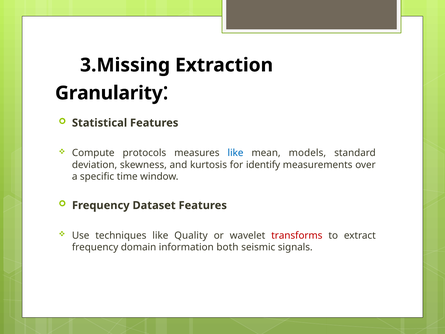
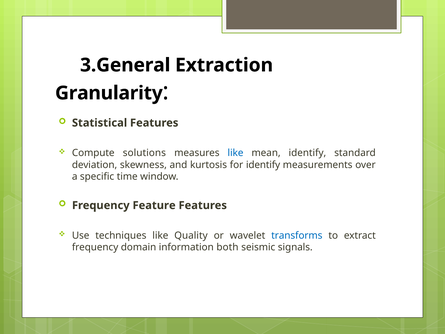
3.Missing: 3.Missing -> 3.General (125, 65)
protocols: protocols -> solutions (144, 153)
mean models: models -> identify (307, 153)
Dataset: Dataset -> Feature (154, 205)
transforms colour: red -> blue (297, 235)
